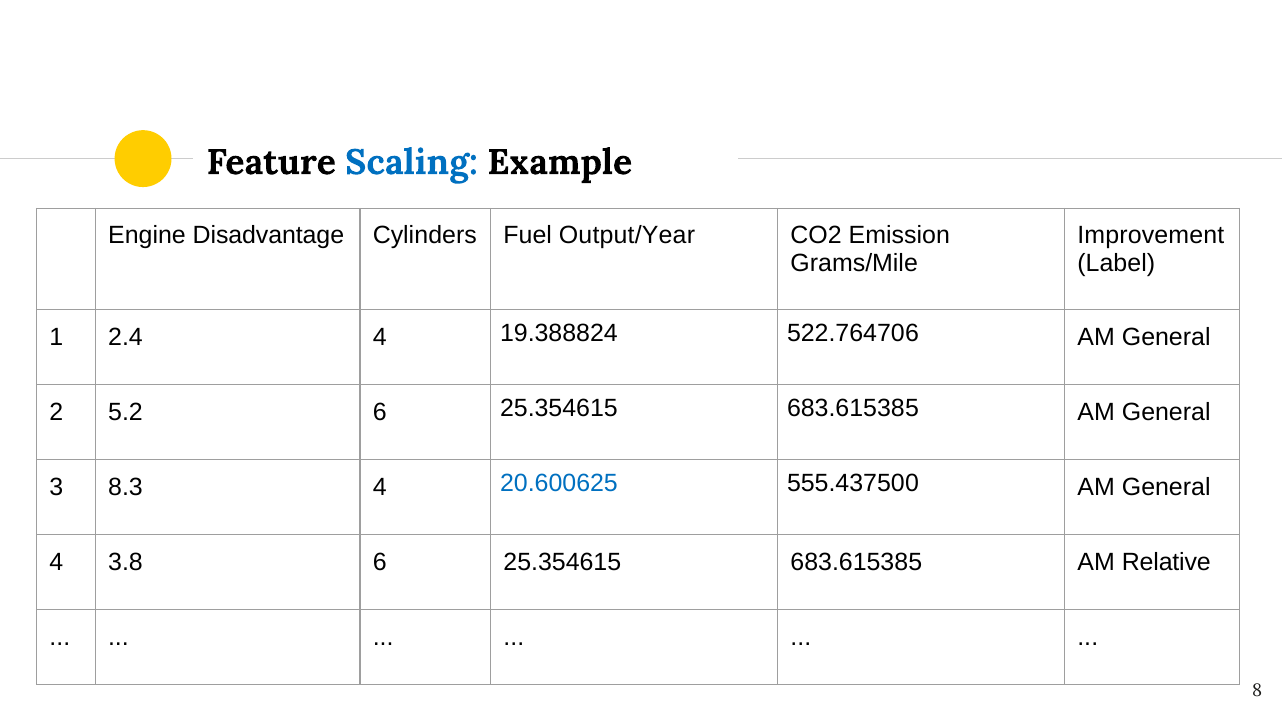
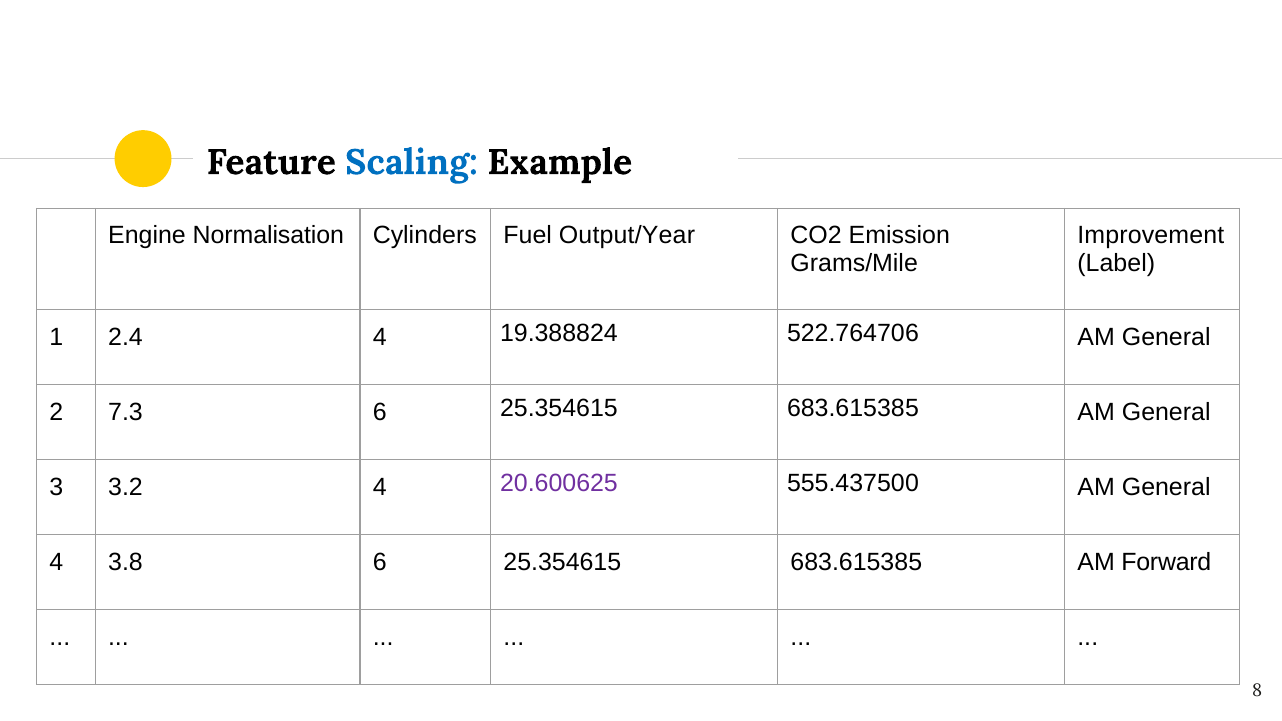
Disadvantage: Disadvantage -> Normalisation (268, 236)
5.2: 5.2 -> 7.3 (125, 412)
8.3: 8.3 -> 3.2 (125, 487)
20.600625 colour: blue -> purple (559, 484)
Relative: Relative -> Forward (1166, 562)
